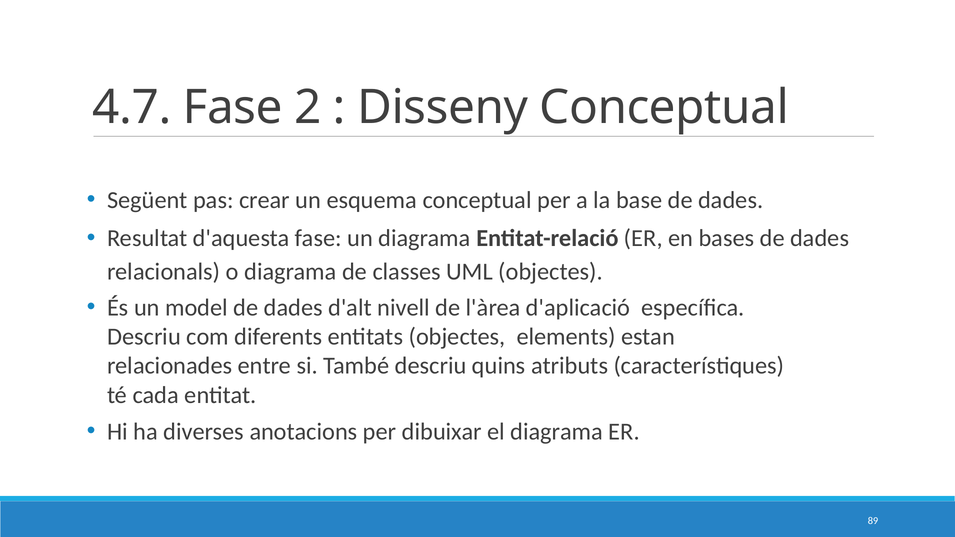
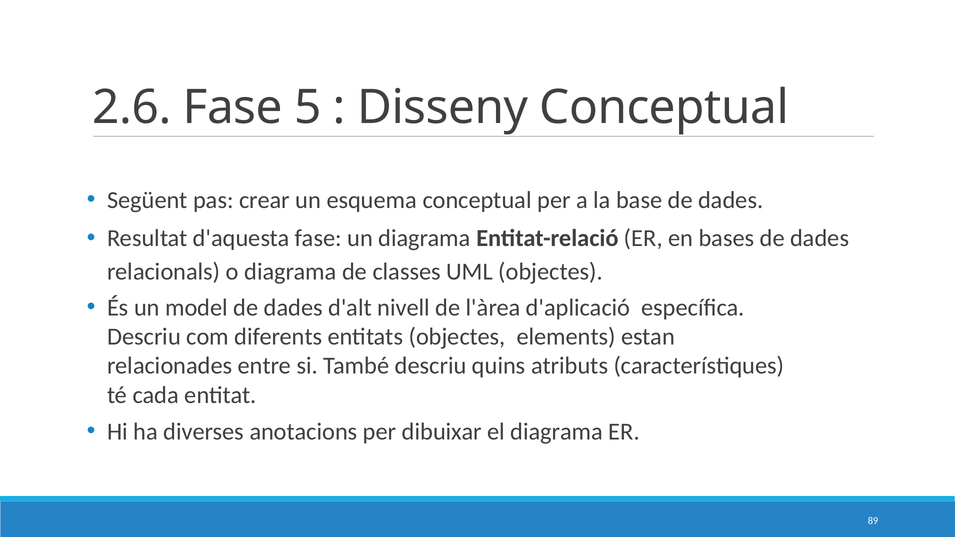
4.7: 4.7 -> 2.6 (132, 107)
2: 2 -> 5 (308, 107)
